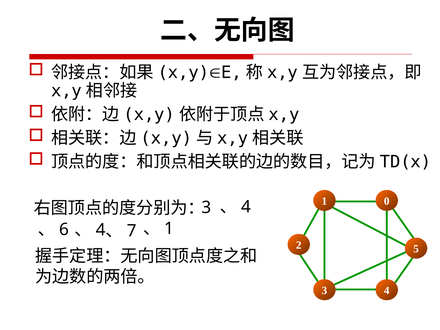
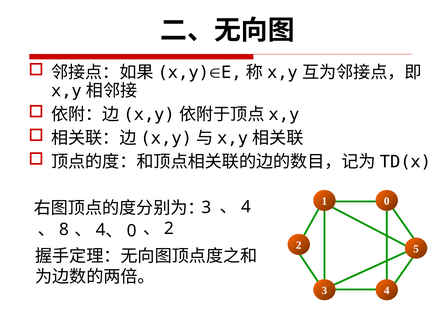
6: 6 -> 8 (64, 229)
7: 7 -> 0 (132, 231)
1: 1 -> 2 (169, 228)
